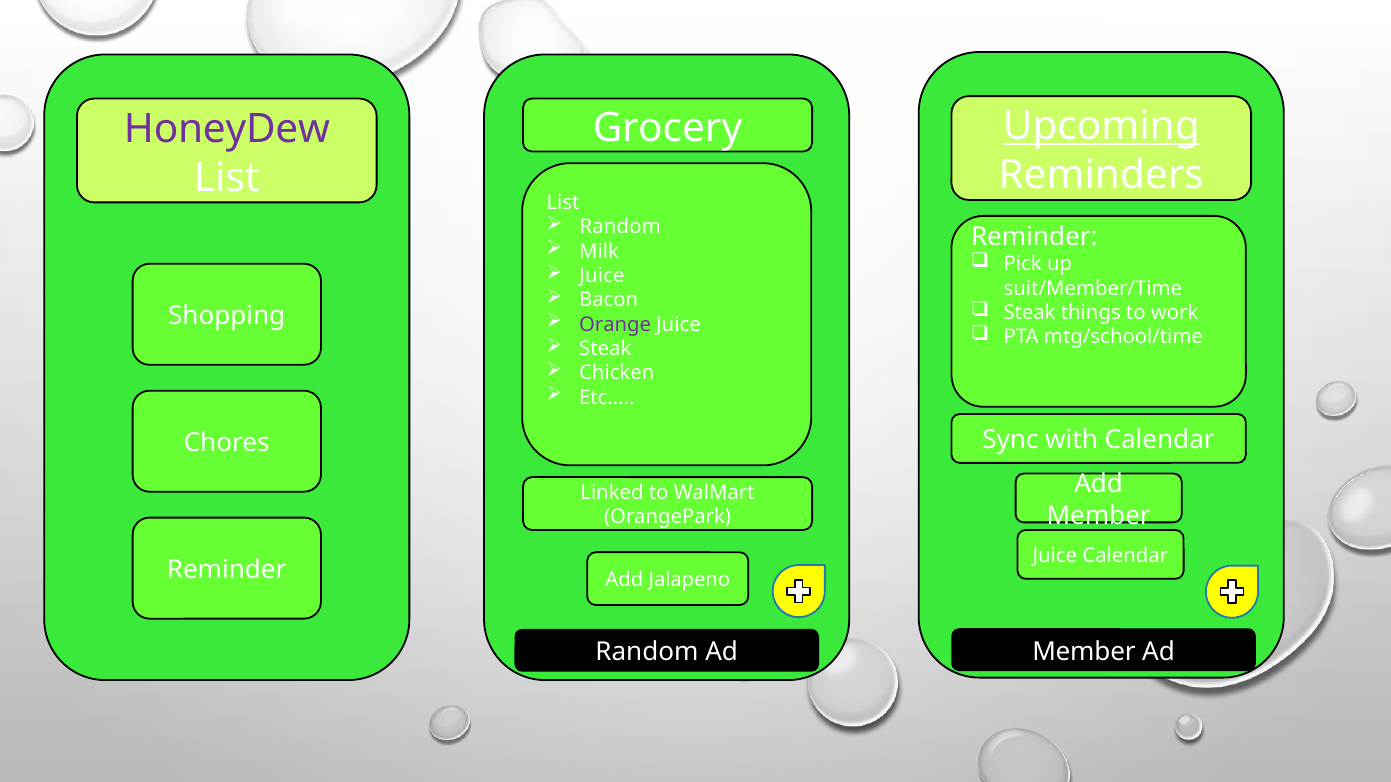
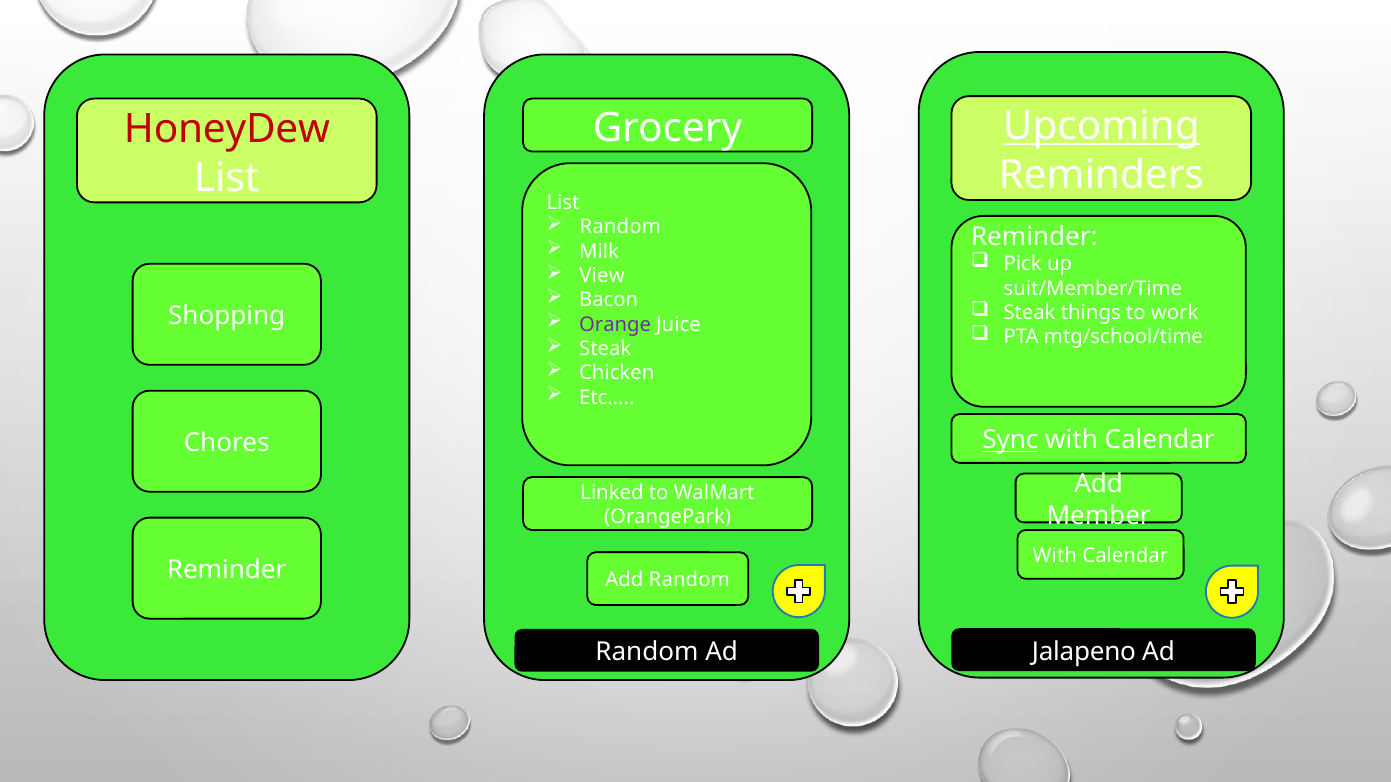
HoneyDew colour: purple -> red (227, 129)
Juice: Juice -> View (602, 276)
Sync underline: none -> present (1010, 440)
Juice: Juice -> With (1055, 556)
Add Jalapeno: Jalapeno -> Random (689, 580)
Member: Member -> Jalapeno (1084, 652)
